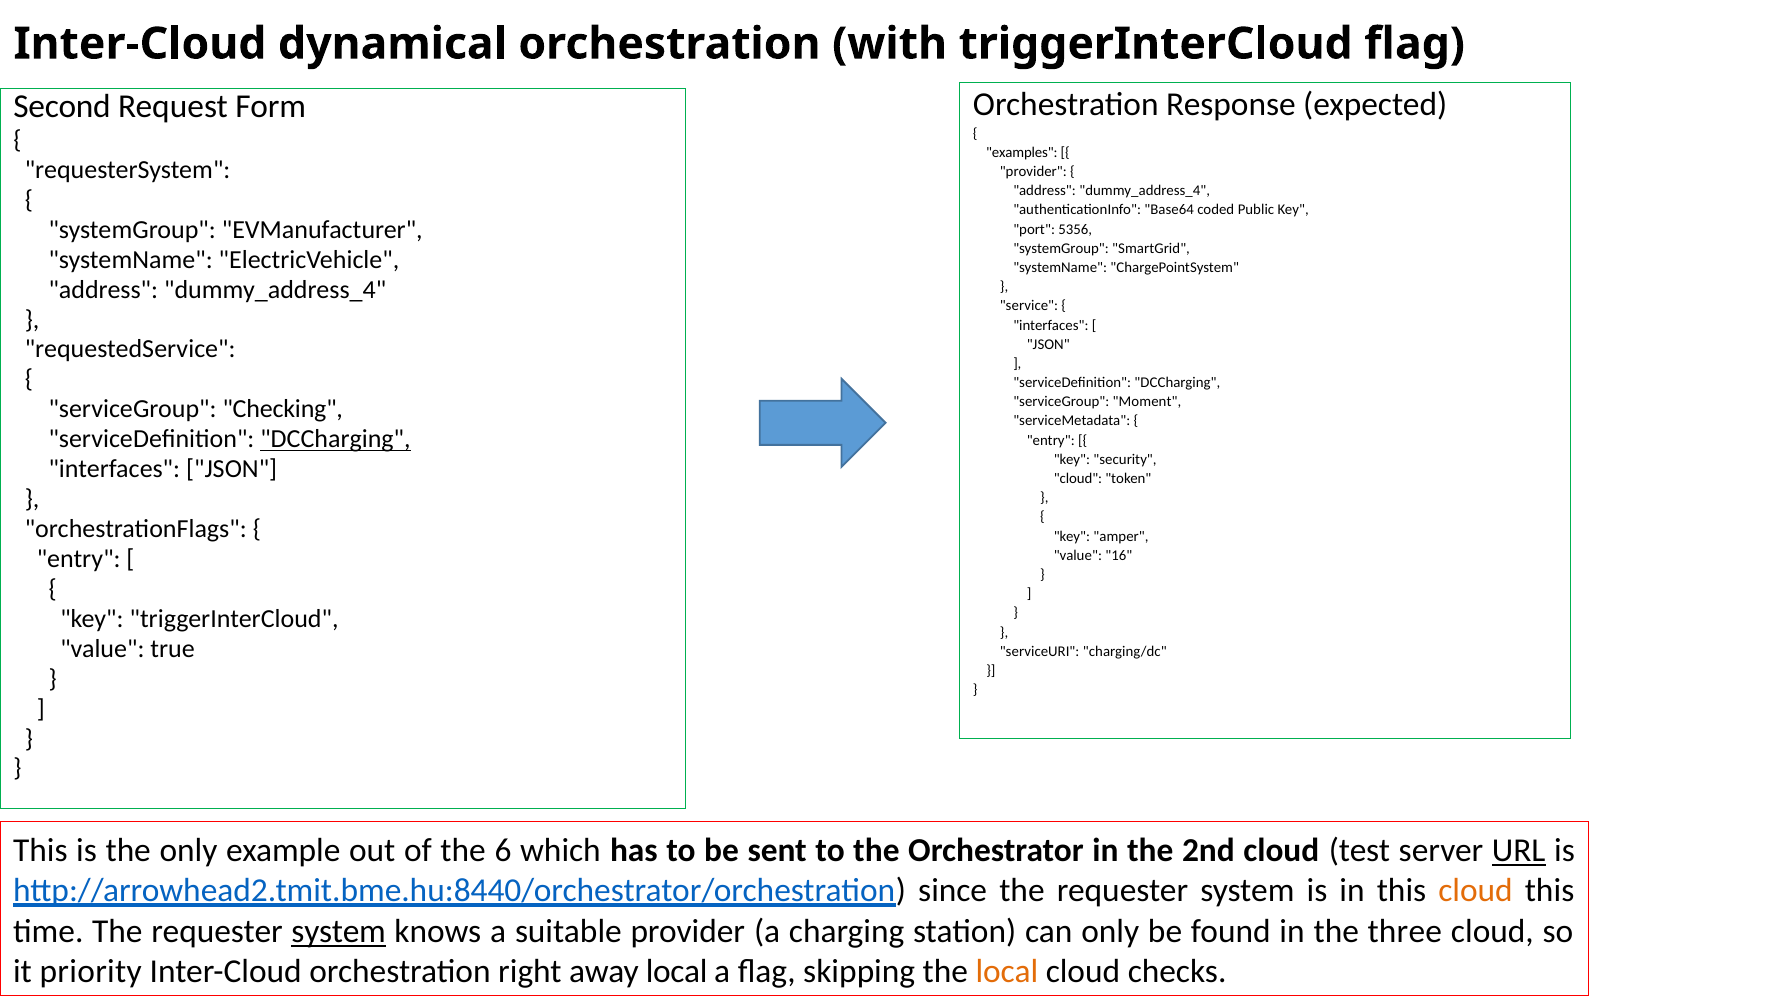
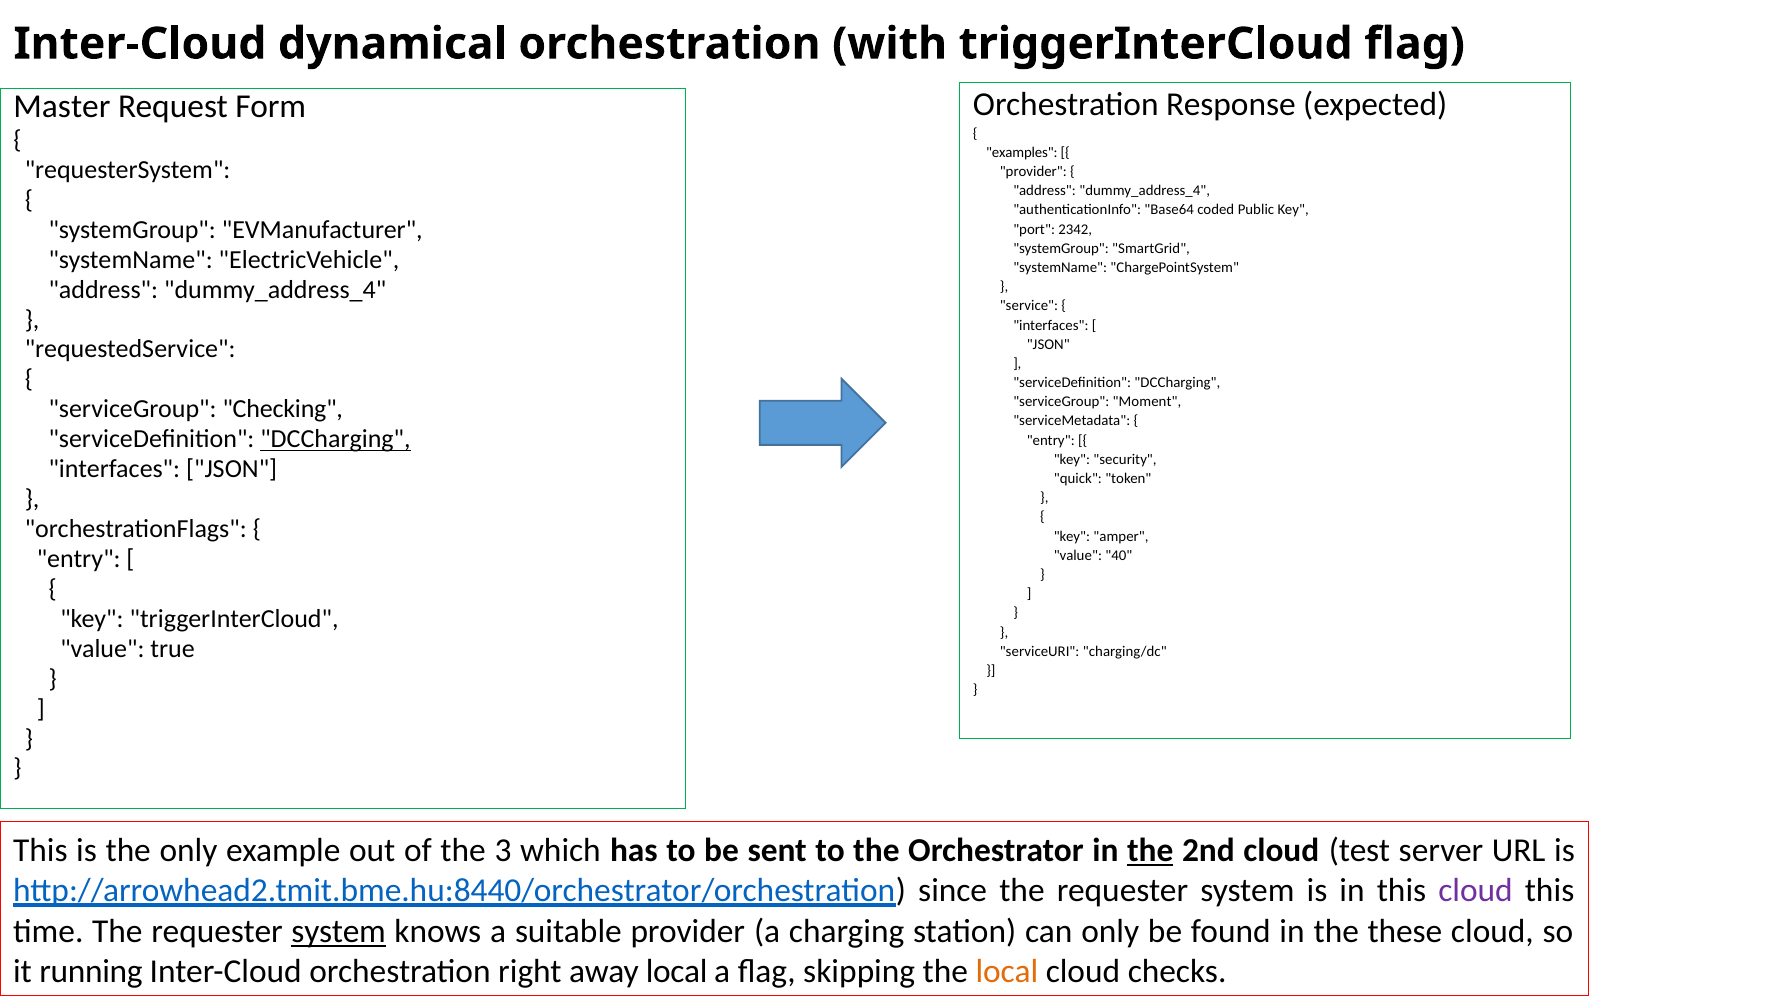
Second: Second -> Master (62, 107)
5356: 5356 -> 2342 (1075, 229)
cloud: cloud -> quick (1078, 479)
16: 16 -> 40 (1119, 556)
6: 6 -> 3 (503, 851)
the underline: none -> present (1150, 851)
URL underline: present -> none (1519, 851)
cloud colour: orange -> purple (1476, 891)
three: three -> these (1405, 932)
priority: priority -> running (91, 972)
